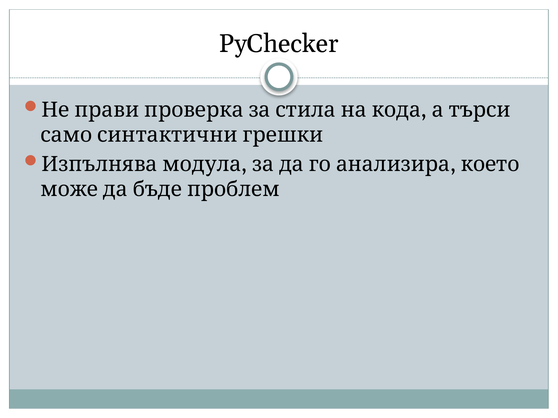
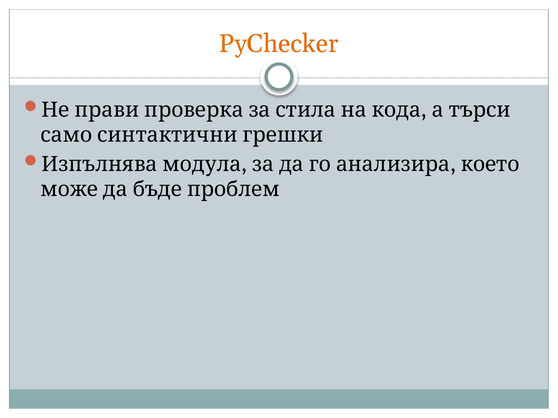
PyChecker colour: black -> orange (279, 44)
